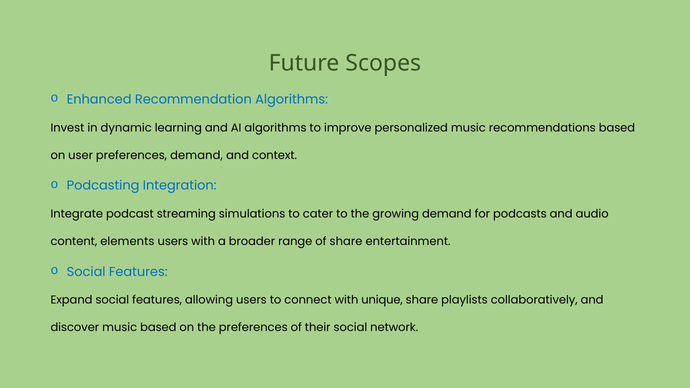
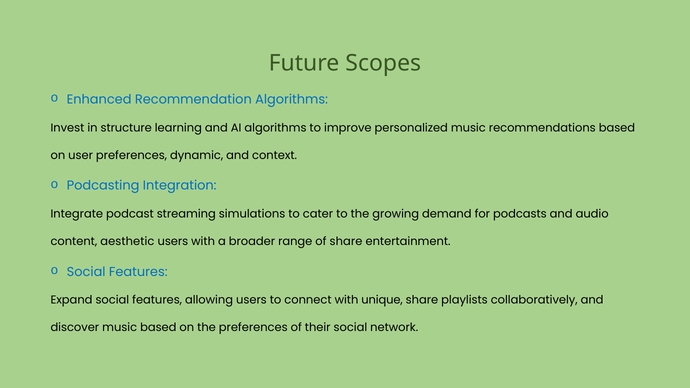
dynamic: dynamic -> structure (126, 128)
preferences demand: demand -> dynamic (197, 155)
elements: elements -> aesthetic (127, 242)
